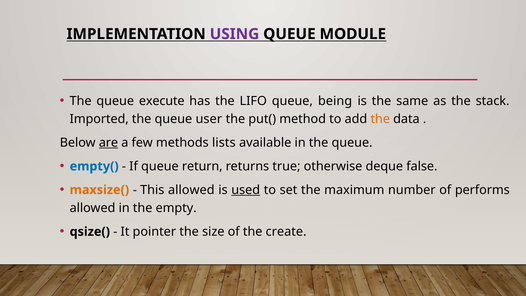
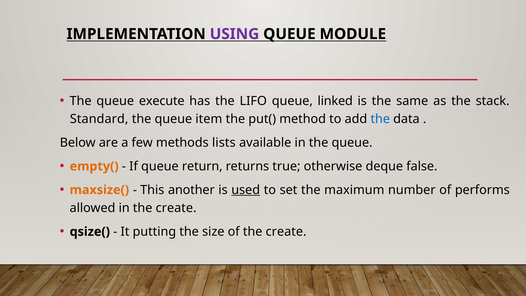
being: being -> linked (335, 101)
Imported: Imported -> Standard (99, 119)
user: user -> item (209, 119)
the colour: orange -> blue (380, 119)
are underline: present -> none (108, 143)
empty( colour: blue -> orange (94, 166)
This allowed: allowed -> another (191, 190)
in the empty: empty -> create (176, 208)
pointer: pointer -> putting (154, 232)
